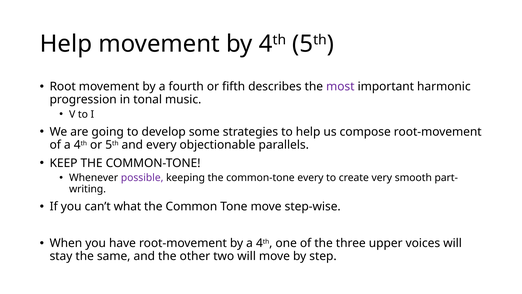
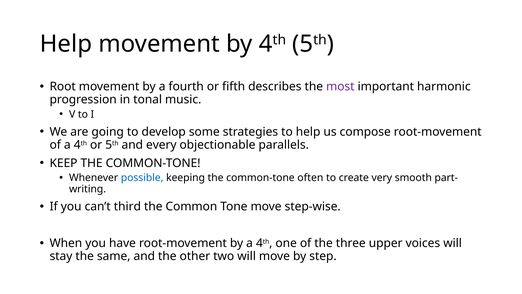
possible colour: purple -> blue (142, 178)
common-tone every: every -> often (310, 178)
what: what -> third (127, 206)
